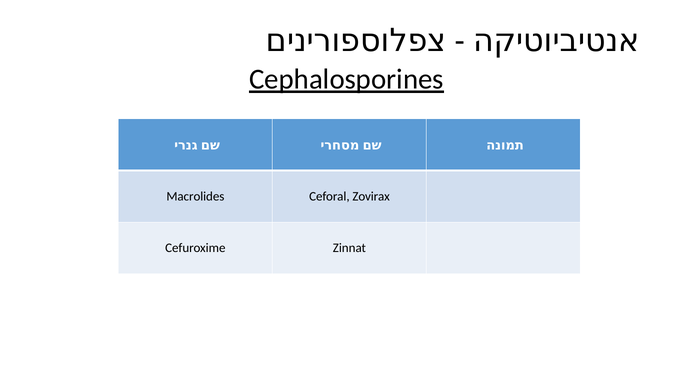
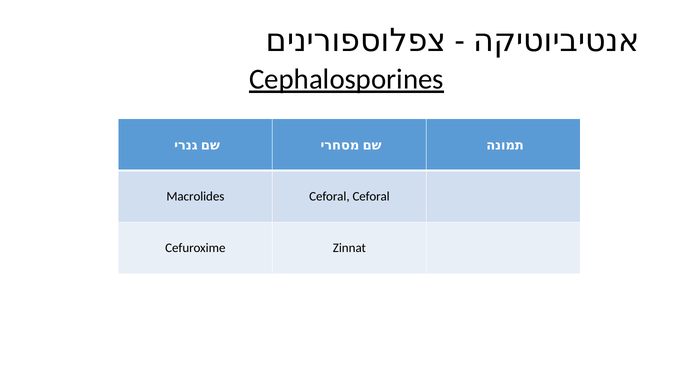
Ceforal Zovirax: Zovirax -> Ceforal (371, 196)
